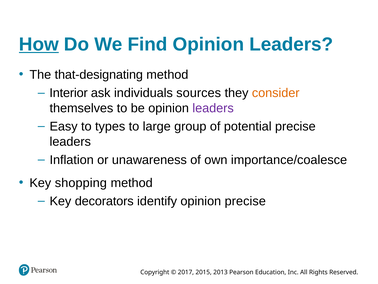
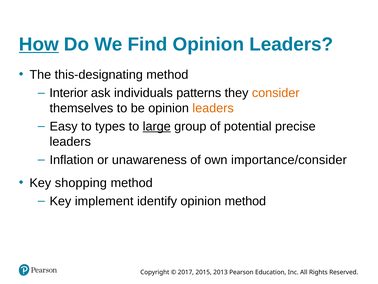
that-designating: that-designating -> this-designating (99, 75)
sources: sources -> patterns (199, 93)
leaders colour: purple -> orange (213, 108)
large underline: none -> present (157, 126)
importance/coalesce: importance/coalesce -> importance/consider (289, 160)
decorators: decorators -> implement (104, 201)
opinion precise: precise -> method (245, 201)
